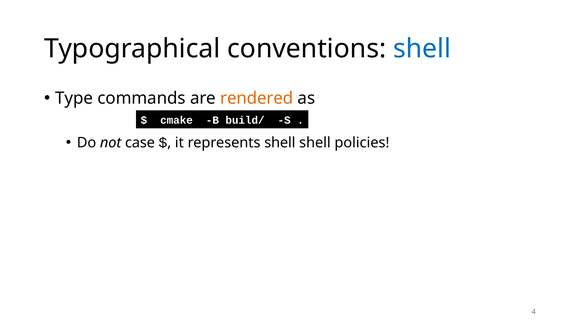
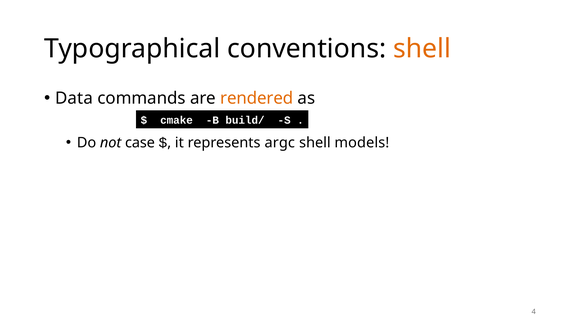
shell colour: blue -> orange (422, 49)
Type: Type -> Data (74, 98)
represents shell: shell -> argc (280, 142)
policies: policies -> models (362, 142)
